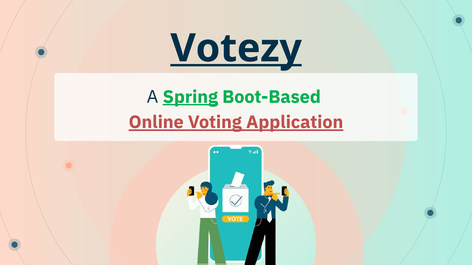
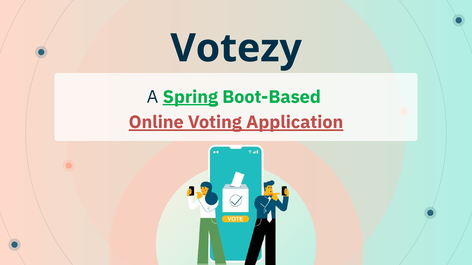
Votezy underline: present -> none (236, 48)
